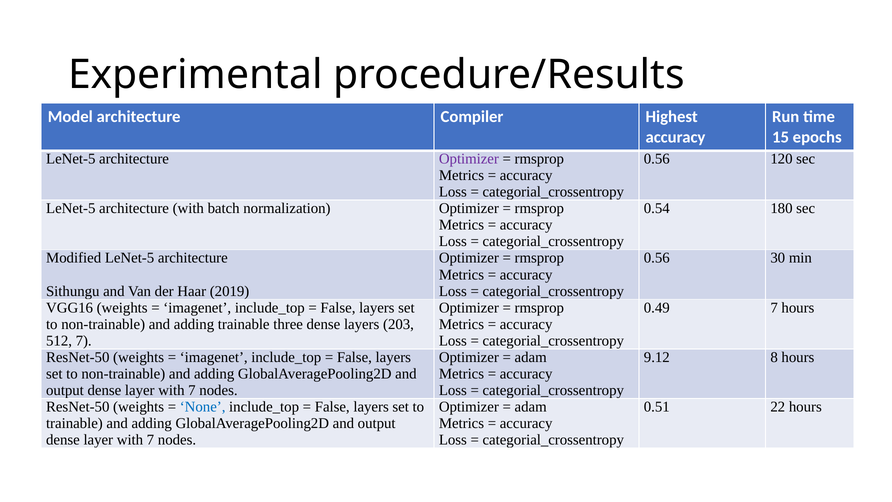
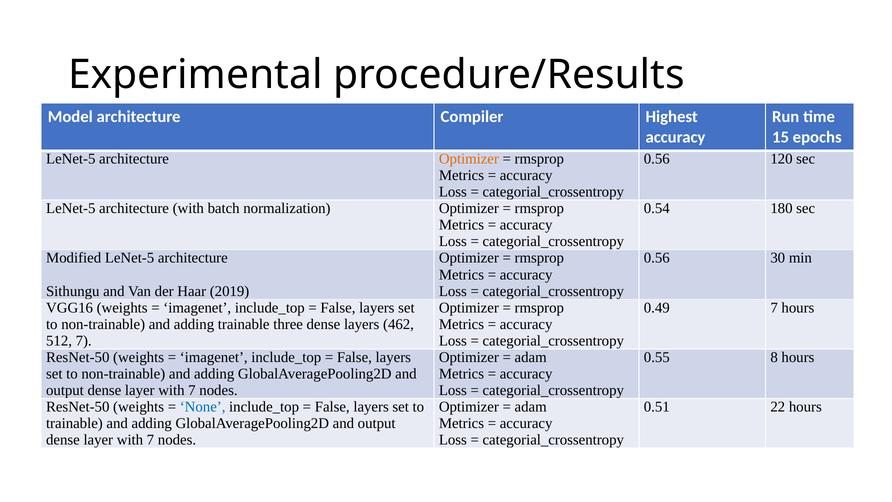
Optimizer colour: purple -> orange (469, 159)
203: 203 -> 462 (399, 324)
9.12: 9.12 -> 0.55 (657, 357)
